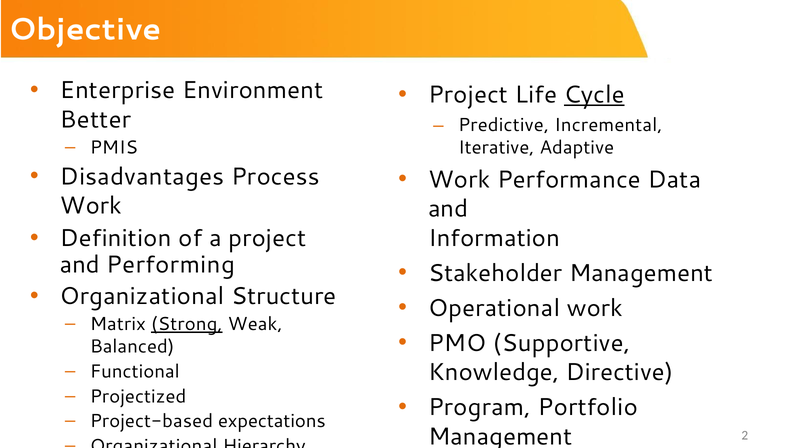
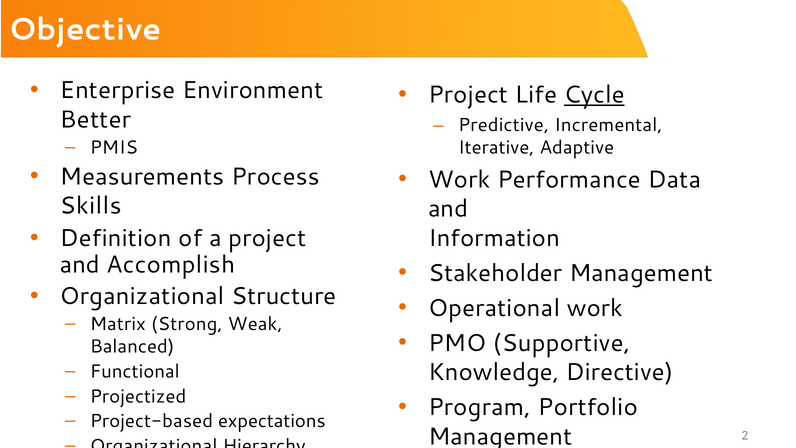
Disadvantages: Disadvantages -> Measurements (142, 176)
Work: Work -> Skills (91, 206)
Performing: Performing -> Accomplish (171, 264)
Strong underline: present -> none (187, 324)
